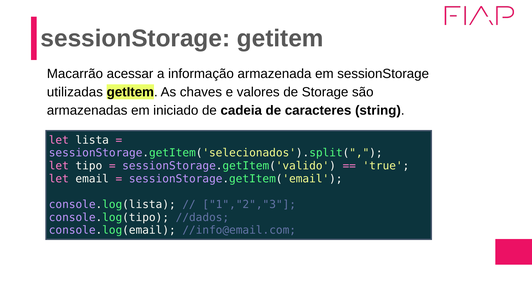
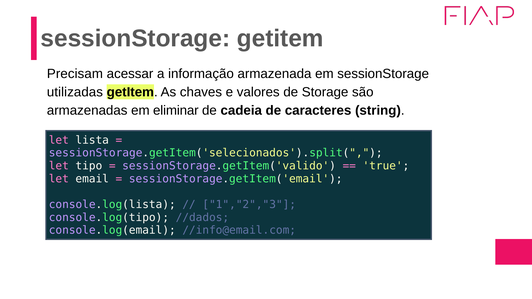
Macarrão: Macarrão -> Precisam (75, 74)
iniciado: iniciado -> eliminar (176, 110)
